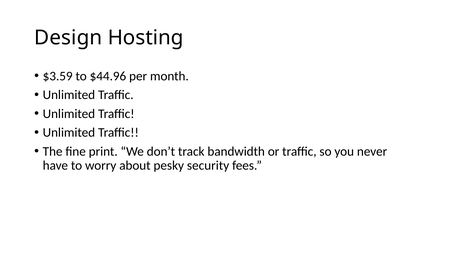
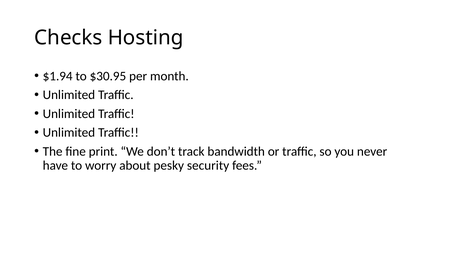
Design: Design -> Checks (68, 38)
$3.59: $3.59 -> $1.94 (58, 76)
$44.96: $44.96 -> $30.95 (108, 76)
